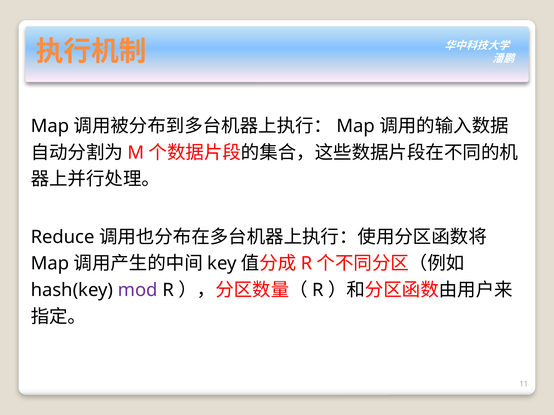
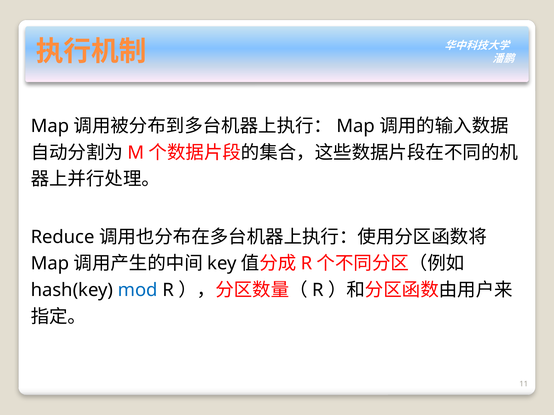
mod colour: purple -> blue (138, 290)
